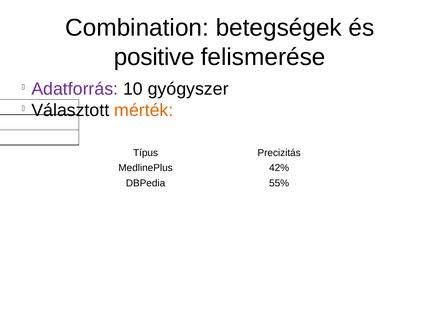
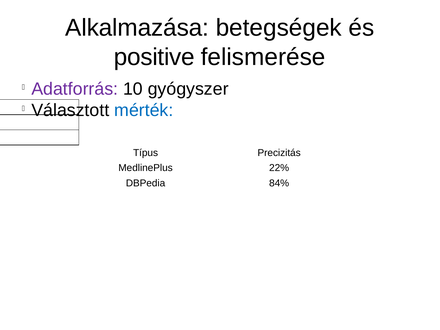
Combination: Combination -> Alkalmazása (137, 28)
mérték colour: orange -> blue (144, 110)
42%: 42% -> 22% (279, 168)
55%: 55% -> 84% (279, 183)
